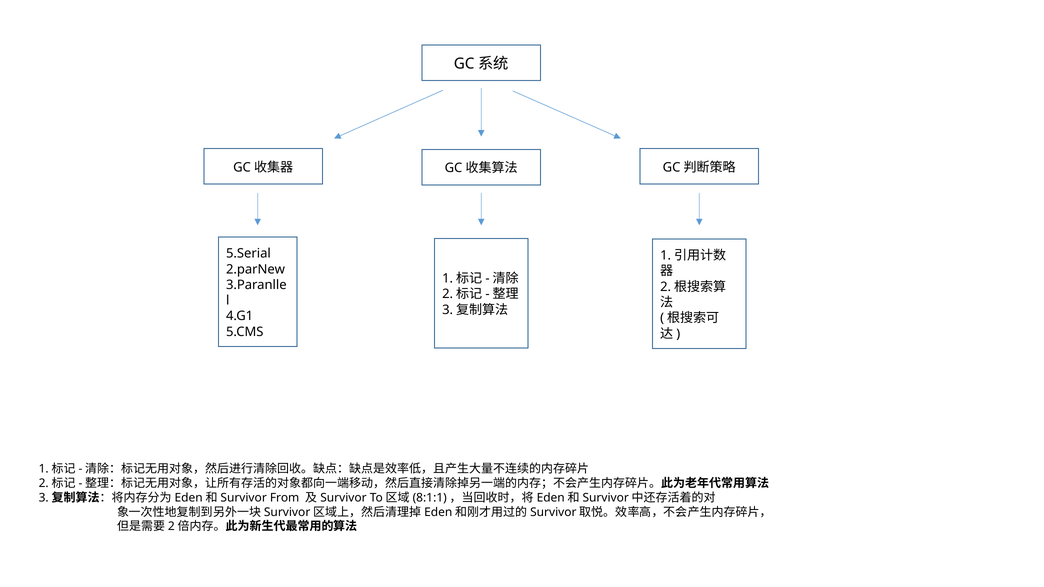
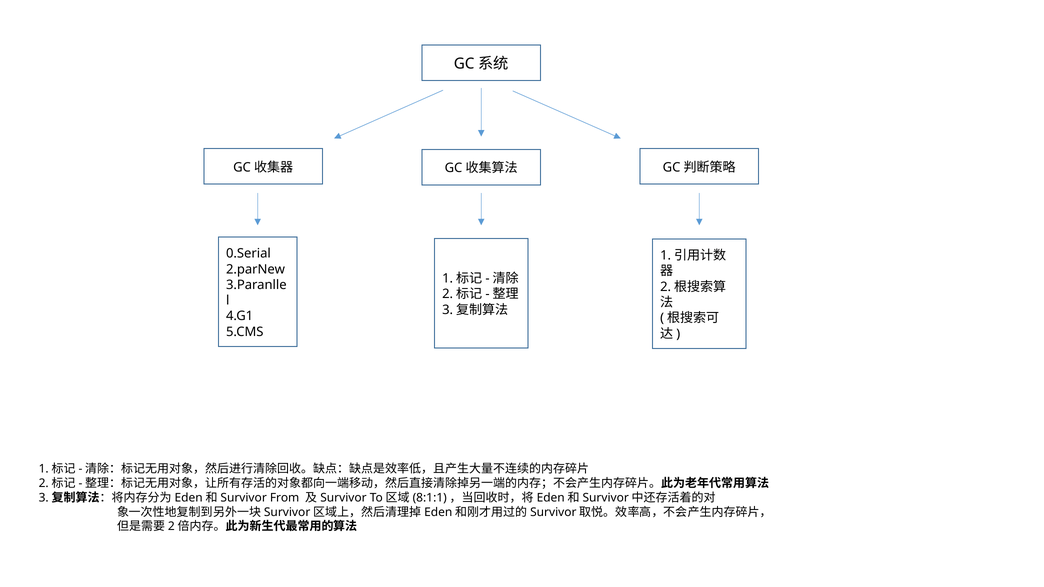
5.Serial: 5.Serial -> 0.Serial (248, 254)
